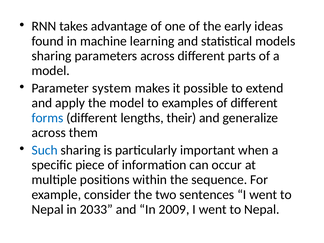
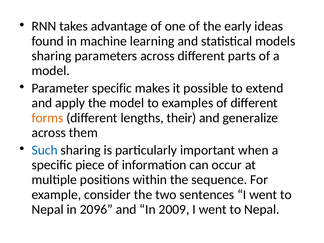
Parameter system: system -> specific (112, 88)
forms colour: blue -> orange (47, 118)
2033: 2033 -> 2096 (96, 209)
